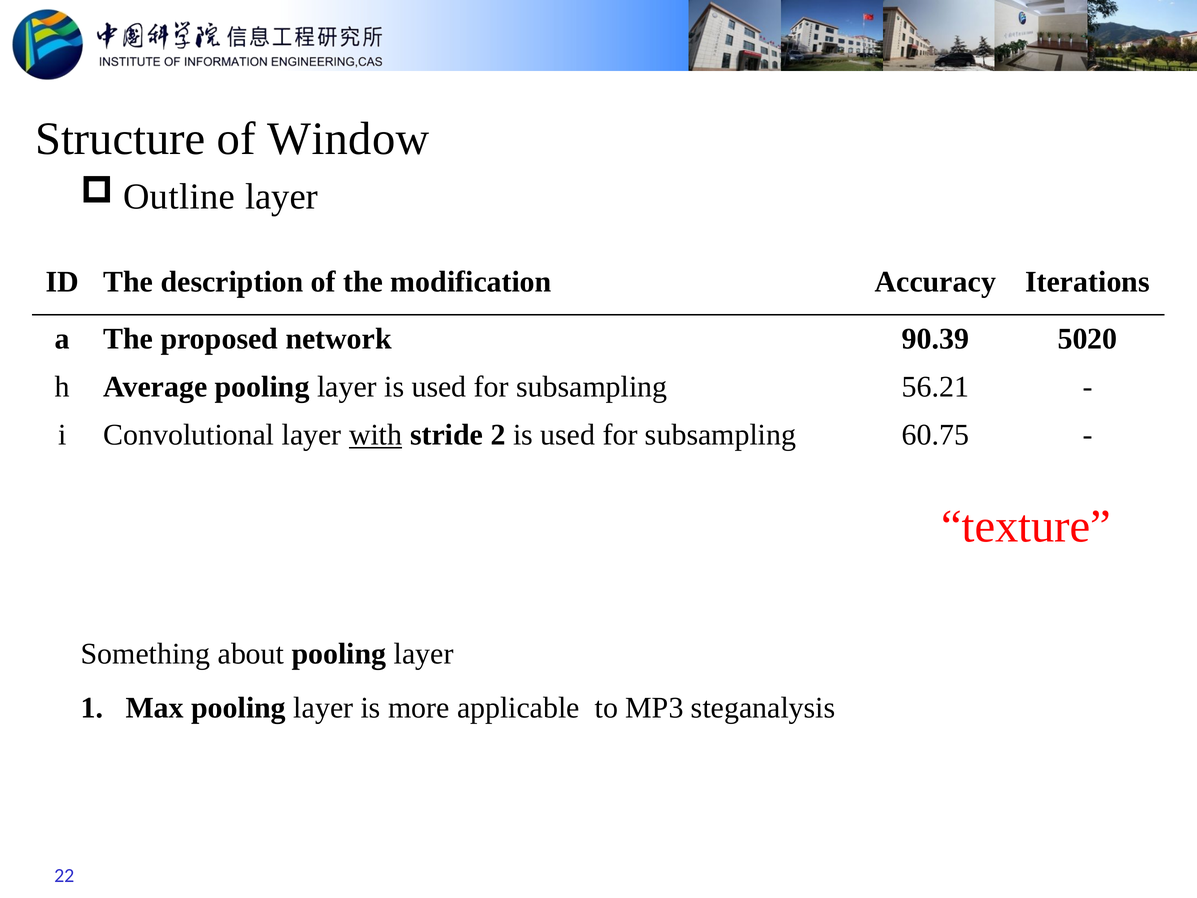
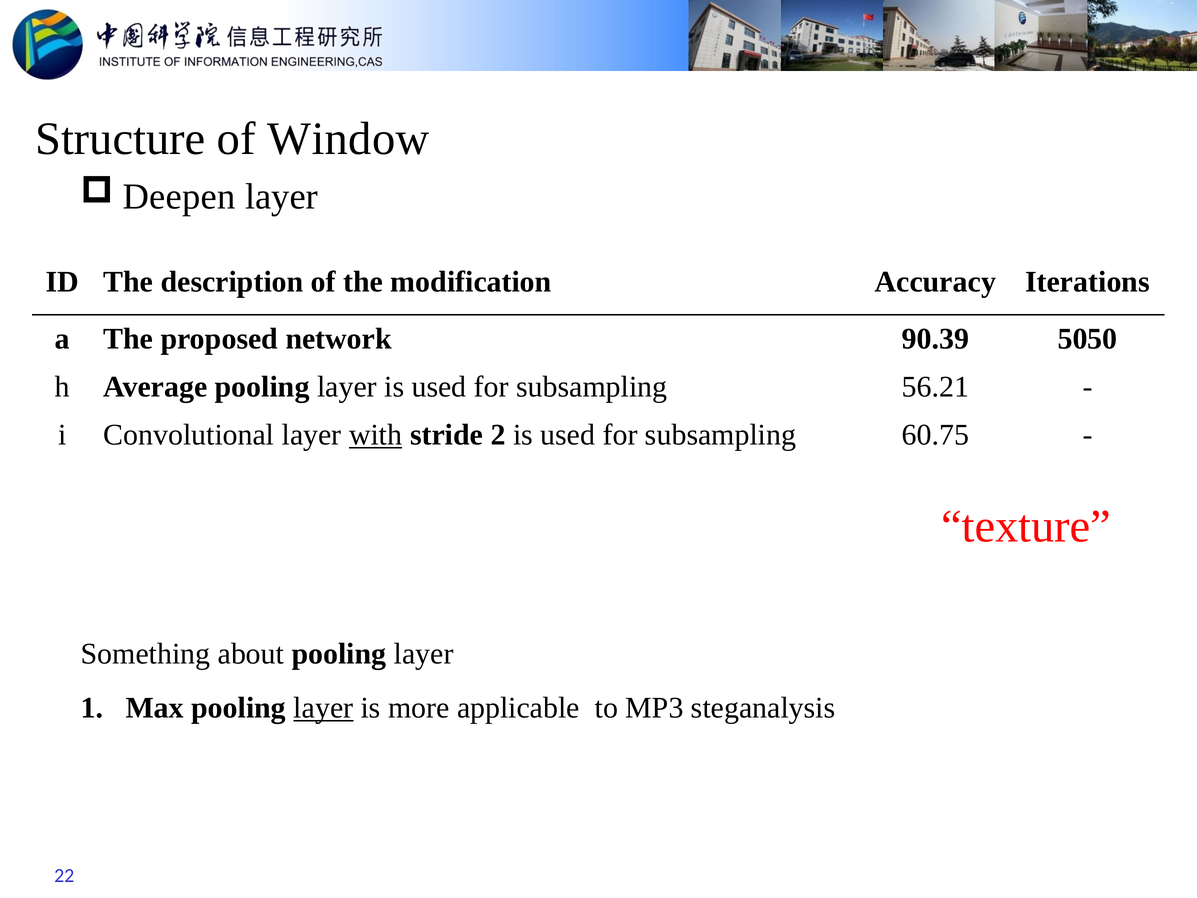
Outline: Outline -> Deepen (179, 197)
5020: 5020 -> 5050 (1087, 339)
layer underline: none -> present (323, 708)
